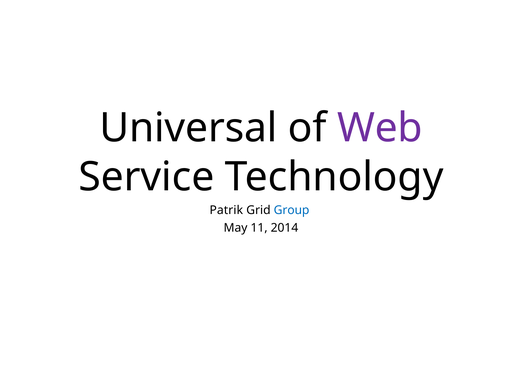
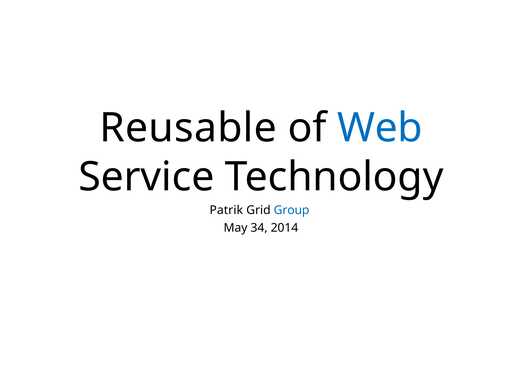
Universal: Universal -> Reusable (188, 128)
Web colour: purple -> blue (380, 128)
11: 11 -> 34 (259, 227)
